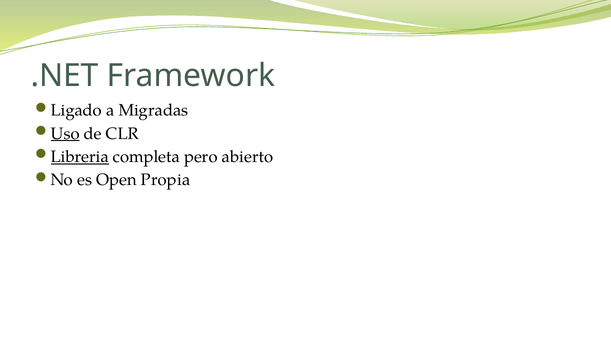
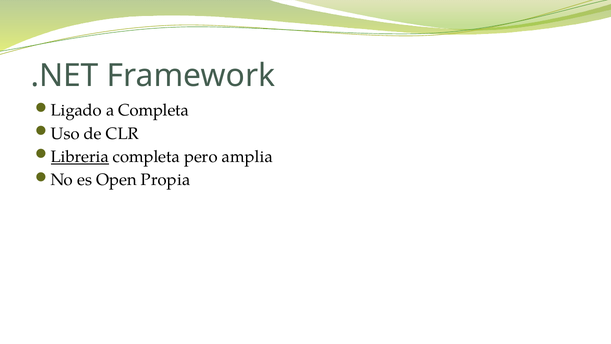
a Migradas: Migradas -> Completa (154, 110)
Uso underline: present -> none (65, 133)
abierto: abierto -> amplia (247, 157)
